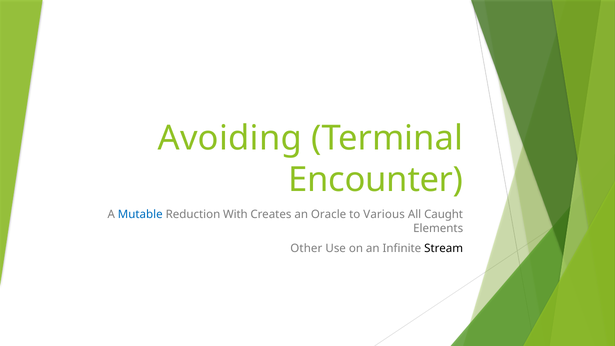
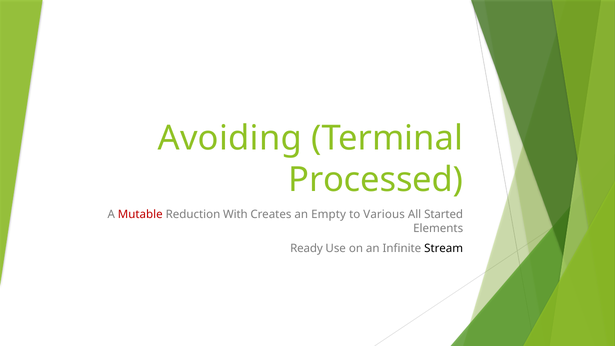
Encounter: Encounter -> Processed (376, 180)
Mutable colour: blue -> red (140, 214)
Oracle: Oracle -> Empty (329, 214)
Caught: Caught -> Started (444, 214)
Other: Other -> Ready (306, 248)
